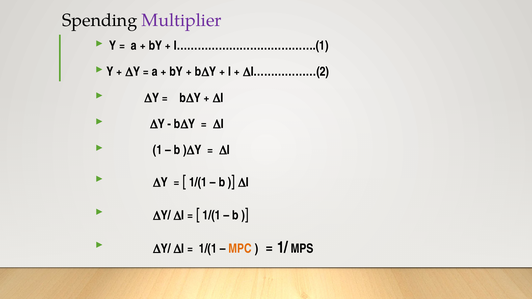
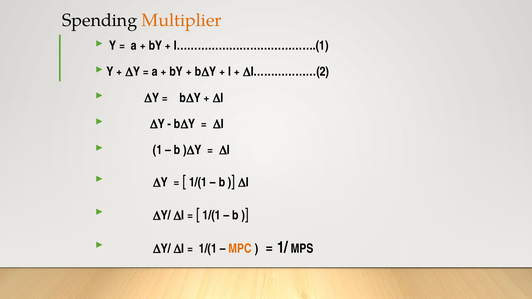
Multiplier colour: purple -> orange (182, 20)
